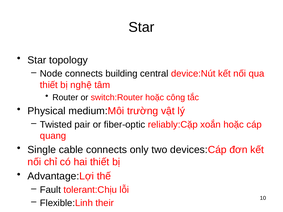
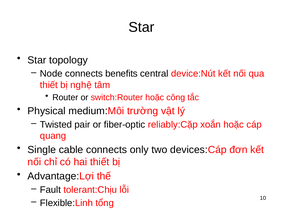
building: building -> benefits (122, 74)
their: their -> tổng (105, 203)
